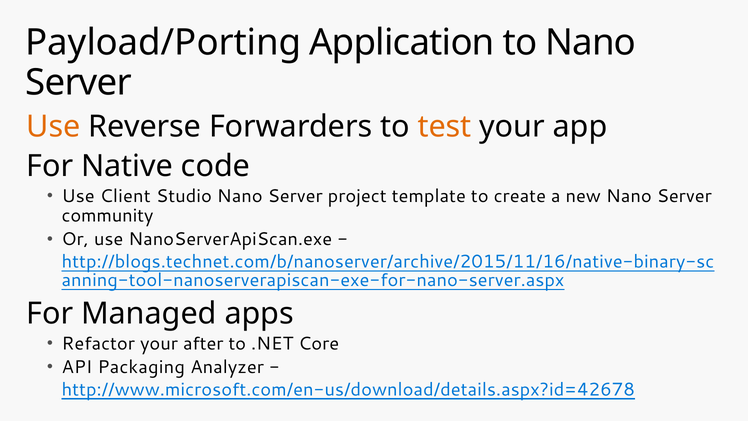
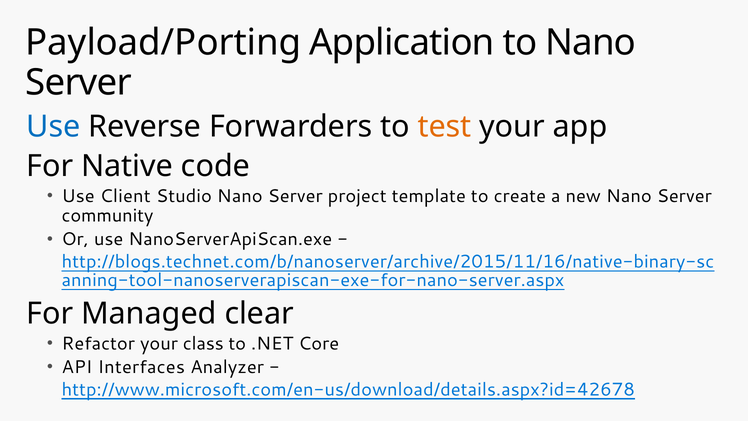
Use colour: orange -> blue (53, 127)
apps: apps -> clear (259, 313)
after: after -> class (203, 343)
Packaging: Packaging -> Interfaces (141, 367)
